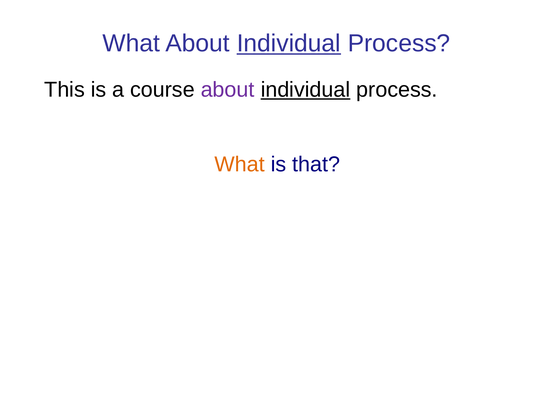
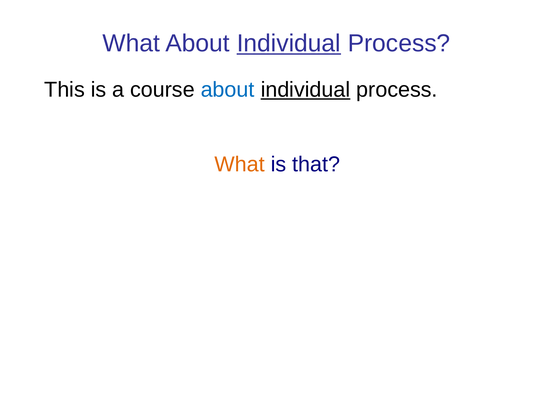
about colour: purple -> blue (228, 89)
